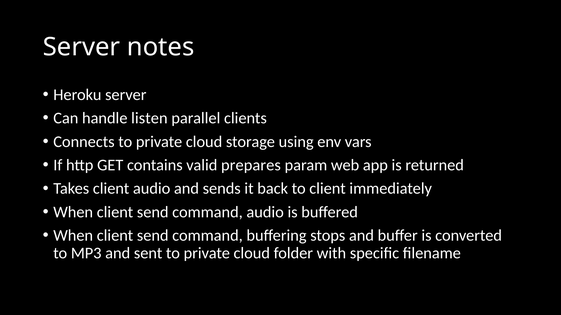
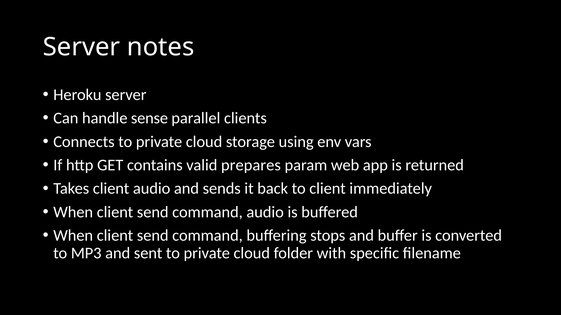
listen: listen -> sense (149, 118)
